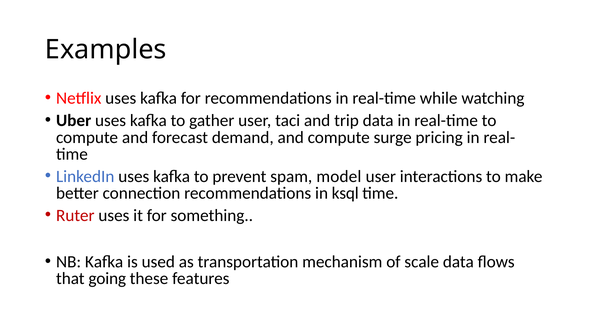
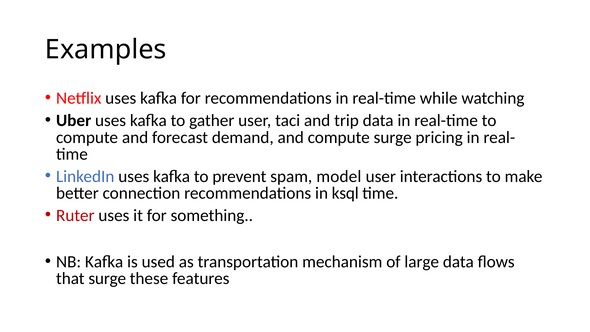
scale: scale -> large (422, 262)
that going: going -> surge (107, 278)
